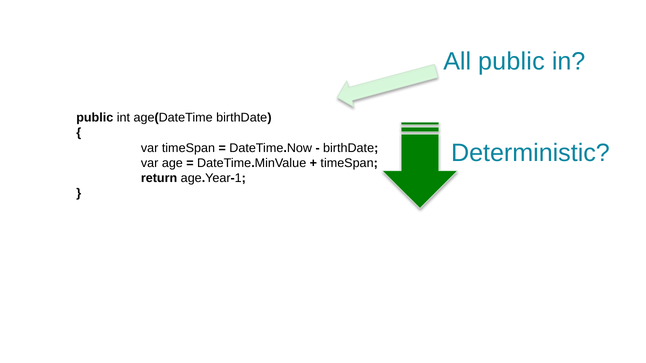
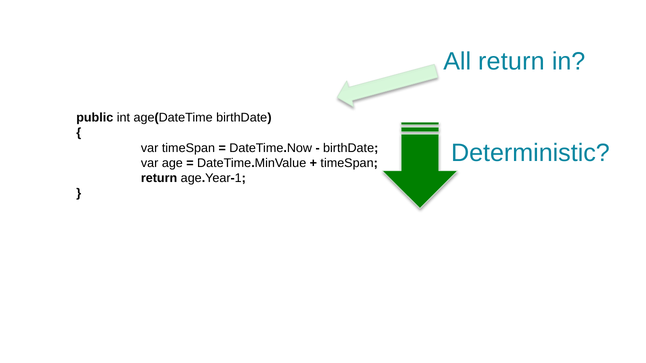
All public: public -> return (511, 62)
